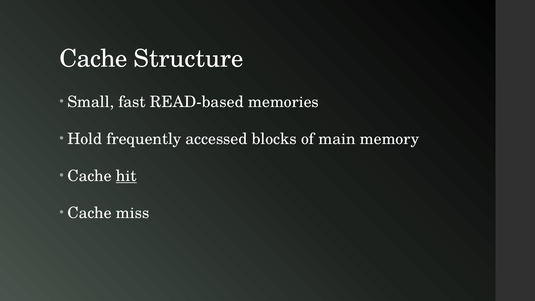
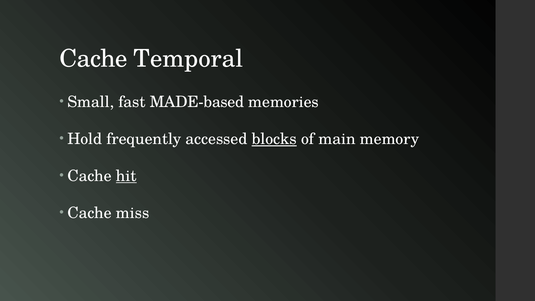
Structure: Structure -> Temporal (188, 59)
READ-based: READ-based -> MADE-based (197, 102)
blocks underline: none -> present (274, 139)
